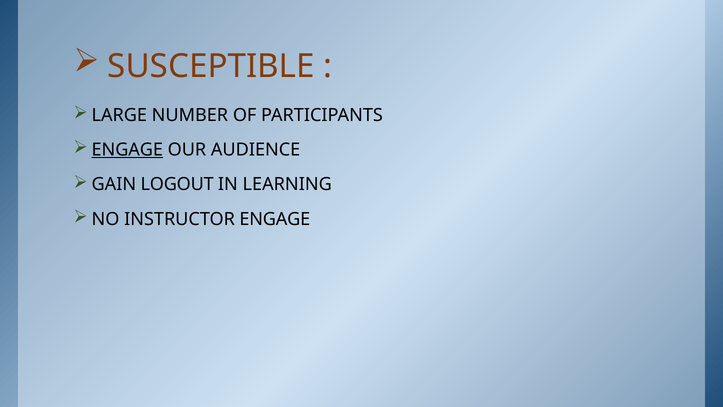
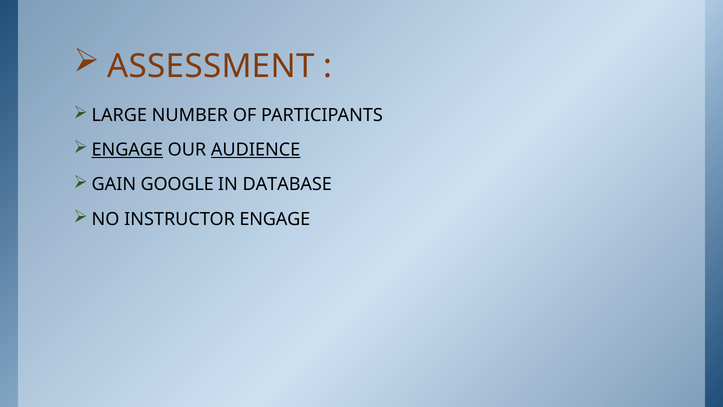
SUSCEPTIBLE: SUSCEPTIBLE -> ASSESSMENT (211, 66)
AUDIENCE underline: none -> present (256, 150)
LOGOUT: LOGOUT -> GOOGLE (177, 184)
LEARNING: LEARNING -> DATABASE (287, 184)
